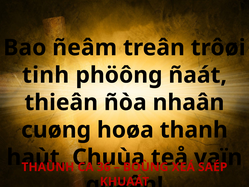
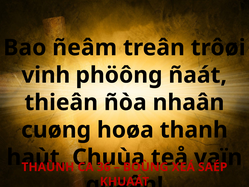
tinh: tinh -> vinh (46, 75)
